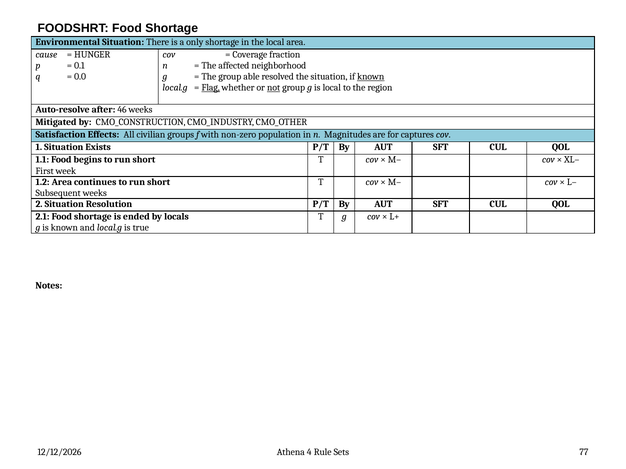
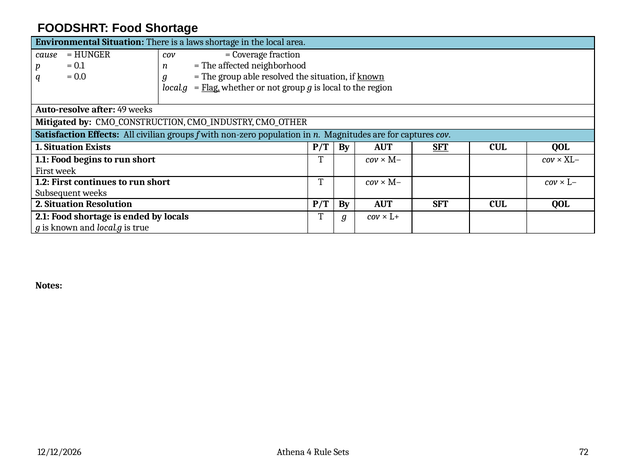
only: only -> laws (195, 42)
not underline: present -> none (274, 88)
46: 46 -> 49 (122, 110)
SFT underline: none -> present (441, 147)
1.2 Area: Area -> First (62, 182)
77: 77 -> 72 (584, 452)
